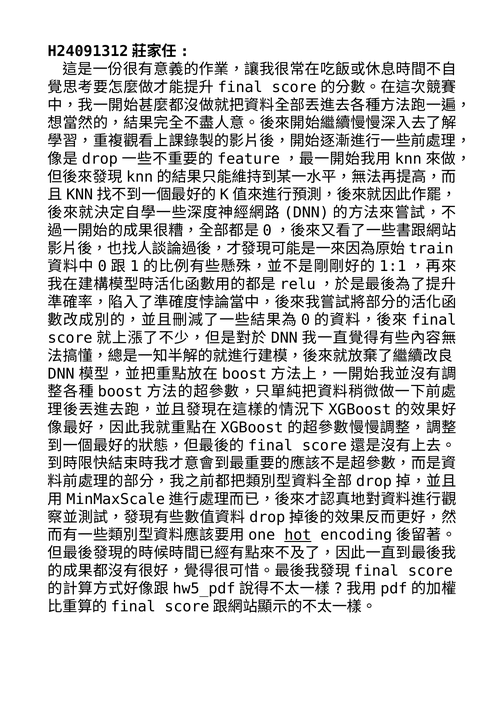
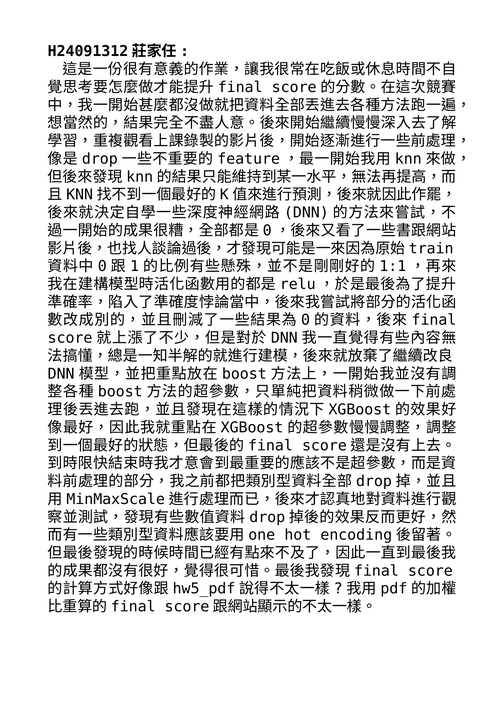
hot underline: present -> none (298, 535)
